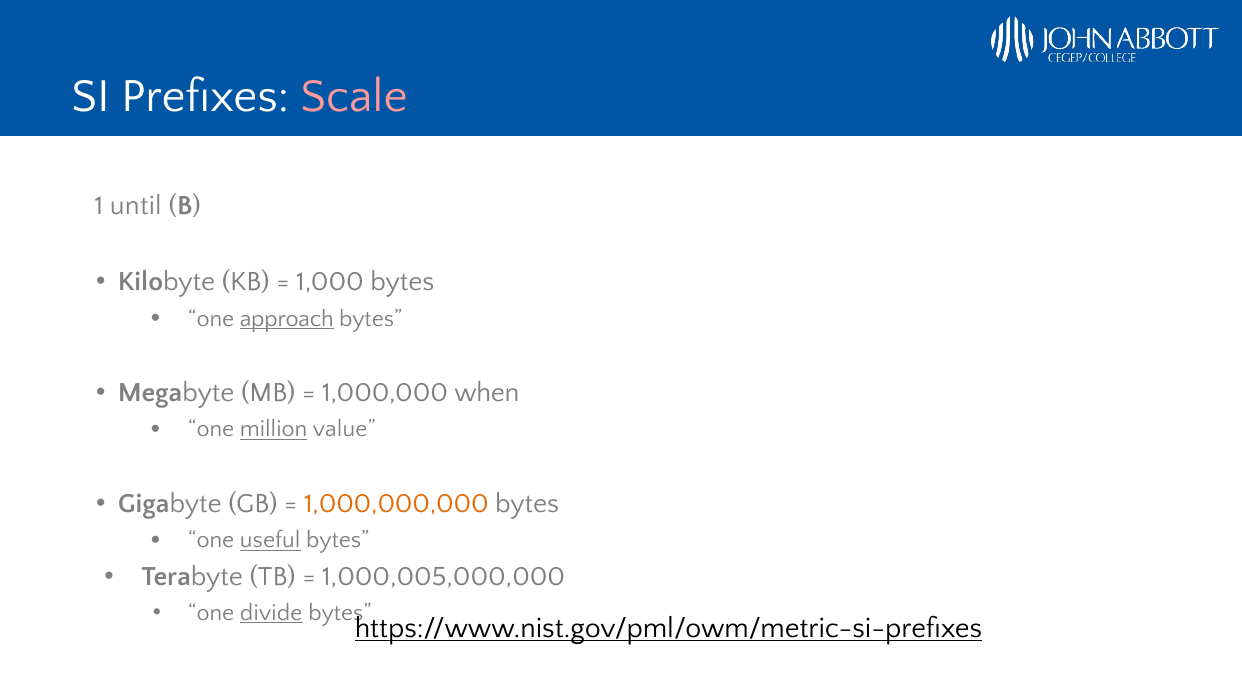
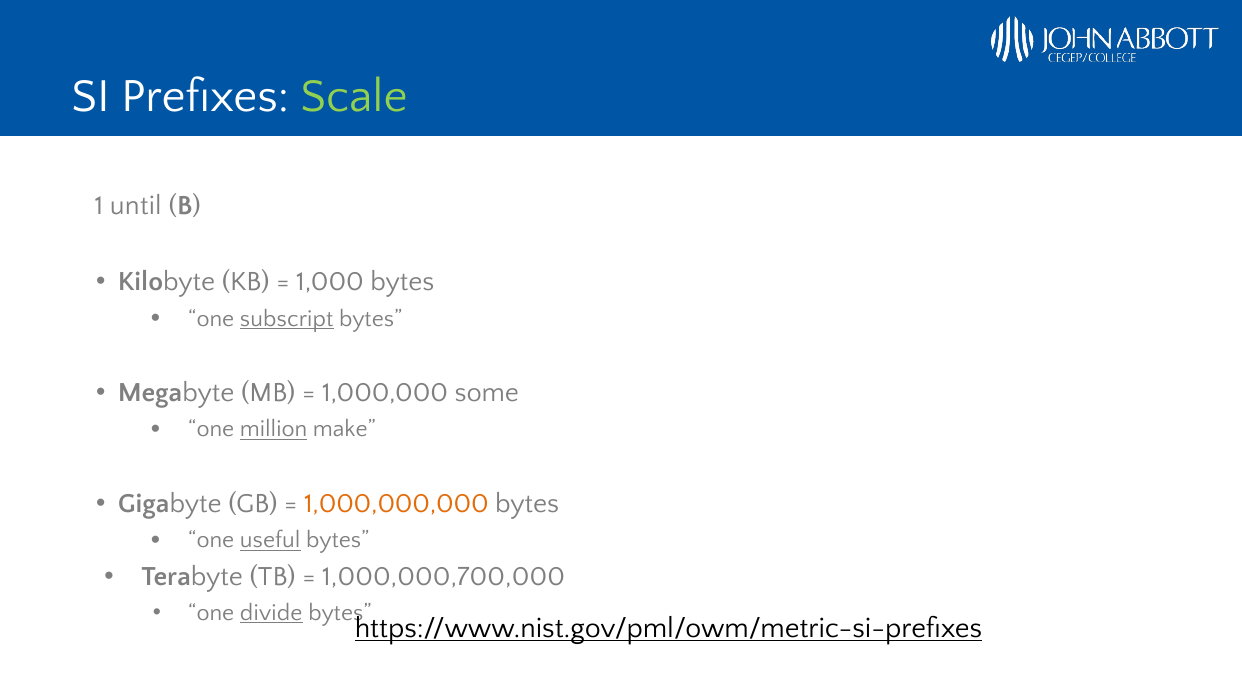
Scale colour: pink -> light green (354, 96)
approach: approach -> subscript (287, 318)
when: when -> some (487, 393)
value: value -> make (344, 429)
1,000,005,000,000: 1,000,005,000,000 -> 1,000,000,700,000 (444, 576)
